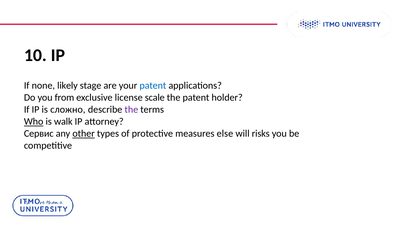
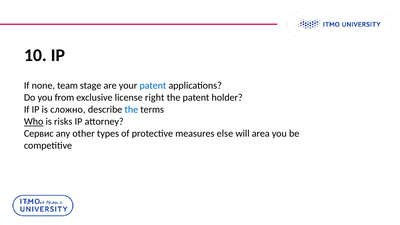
likely: likely -> team (67, 86)
scale: scale -> right (155, 98)
the colour: purple -> blue (131, 110)
walk: walk -> risks (63, 122)
other underline: present -> none (84, 134)
risks: risks -> area (261, 134)
